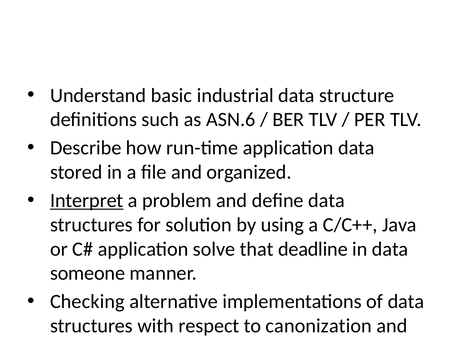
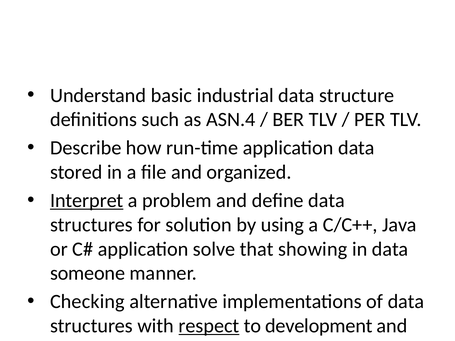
ASN.6: ASN.6 -> ASN.4 (231, 120)
deadline: deadline -> showing (313, 249)
respect underline: none -> present (209, 326)
canonization: canonization -> development (319, 326)
